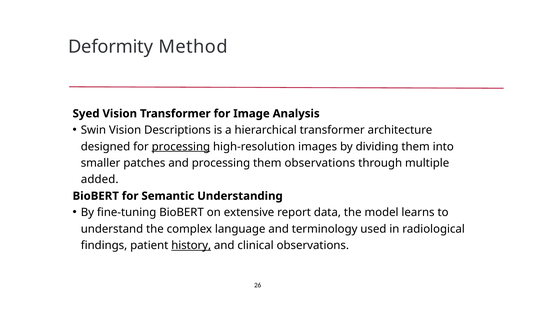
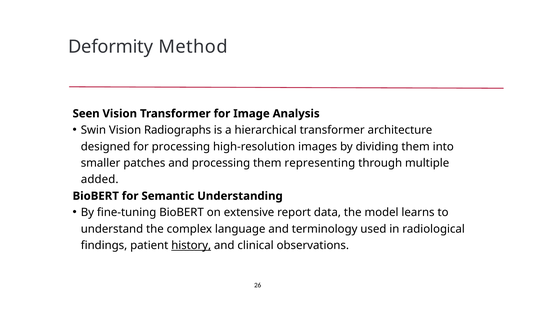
Syed: Syed -> Seen (86, 114)
Descriptions: Descriptions -> Radiographs (178, 130)
processing underline: present -> none (181, 146)
them observations: observations -> representing (320, 163)
